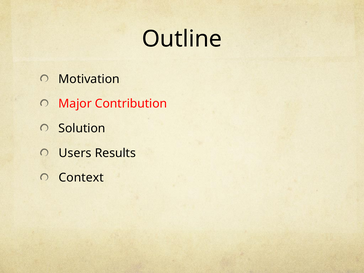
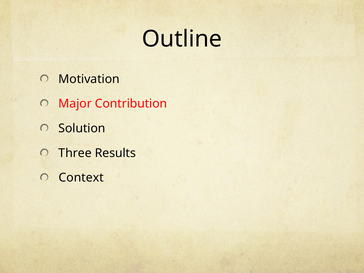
Users: Users -> Three (75, 153)
